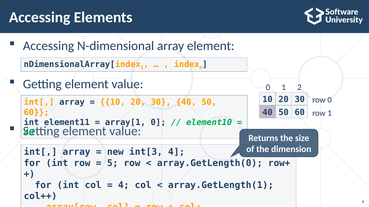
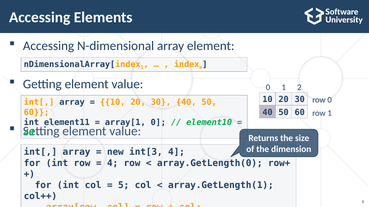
5: 5 -> 4 (113, 163)
4: 4 -> 5 (124, 186)
